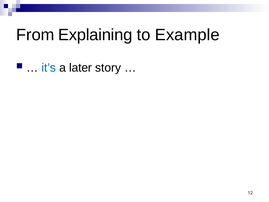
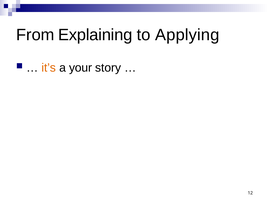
Example: Example -> Applying (187, 35)
it’s colour: blue -> orange (49, 68)
later: later -> your (81, 68)
